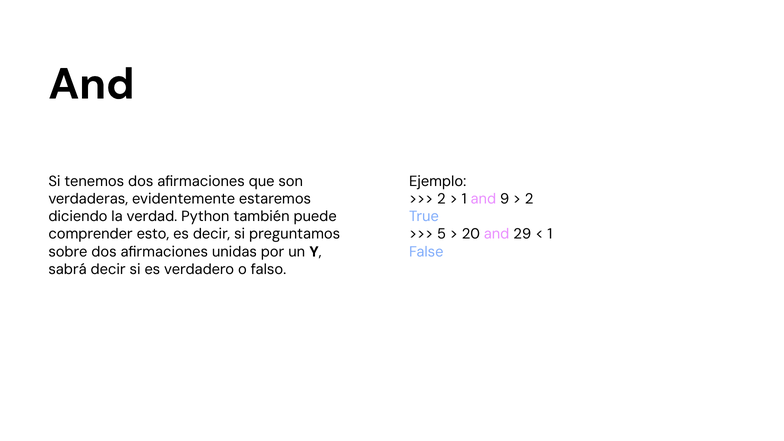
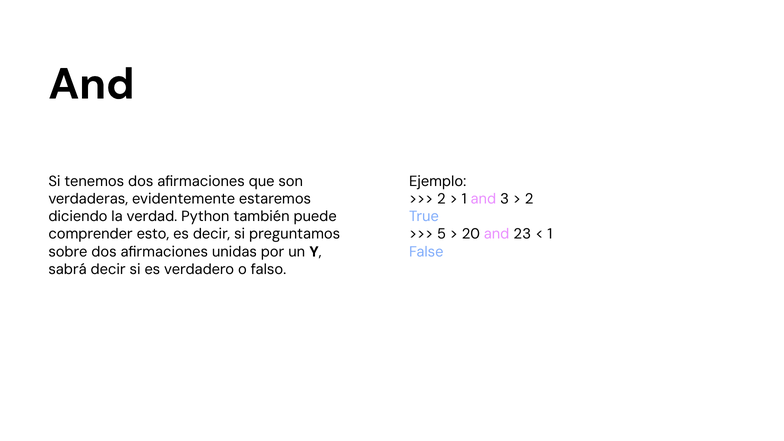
9: 9 -> 3 (505, 199)
29: 29 -> 23 (522, 234)
